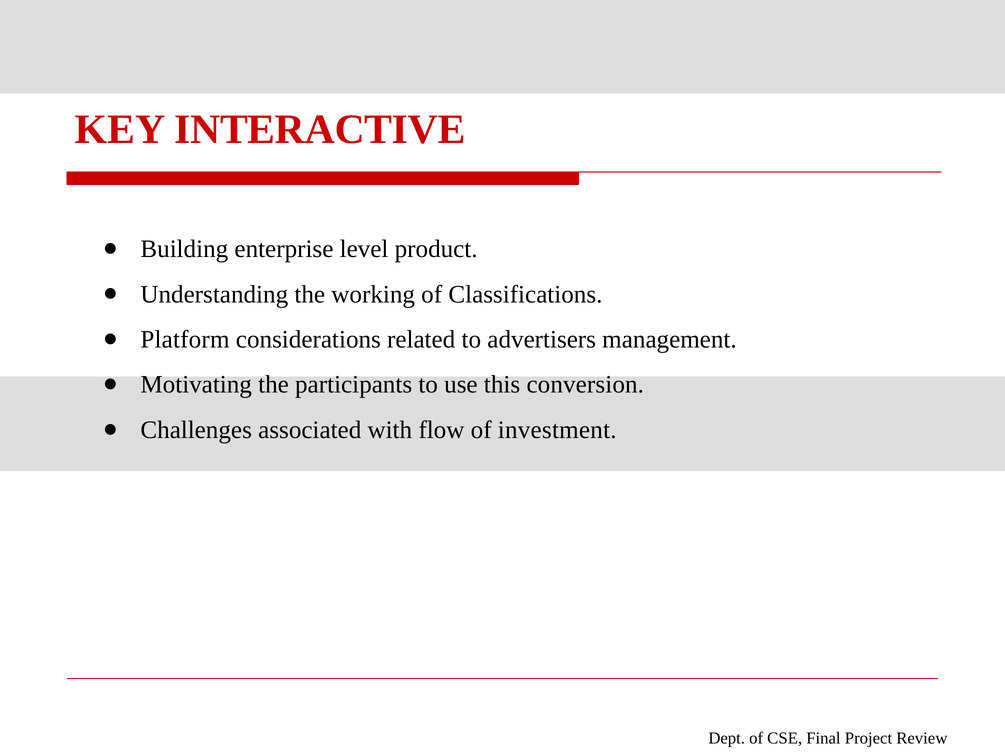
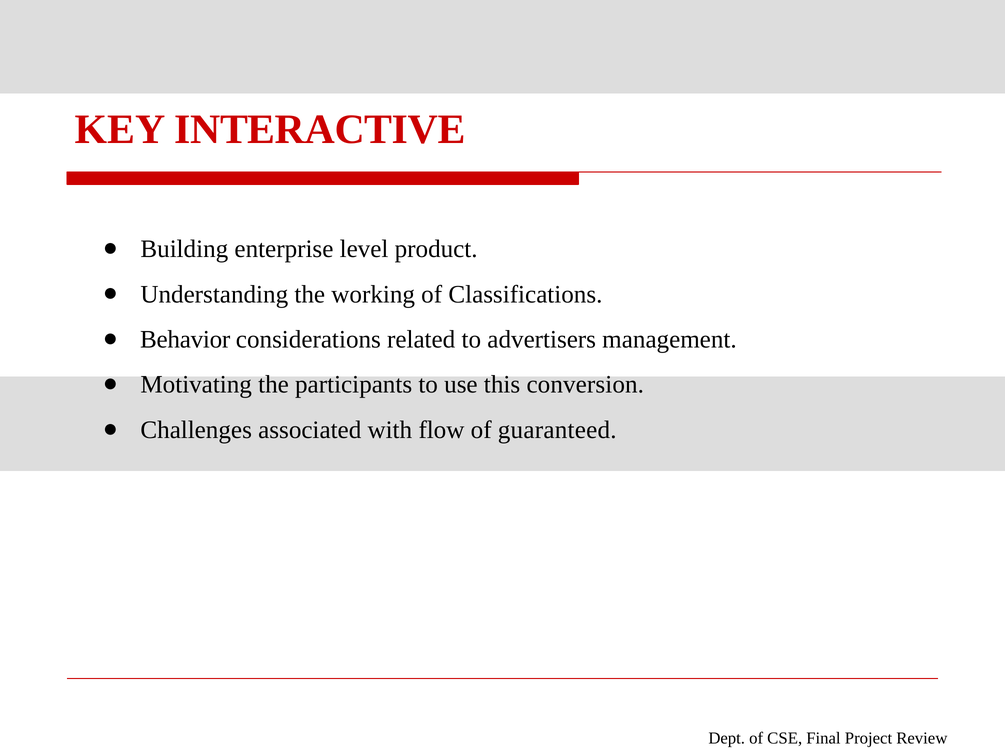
Platform: Platform -> Behavior (185, 339)
investment: investment -> guaranteed (557, 430)
